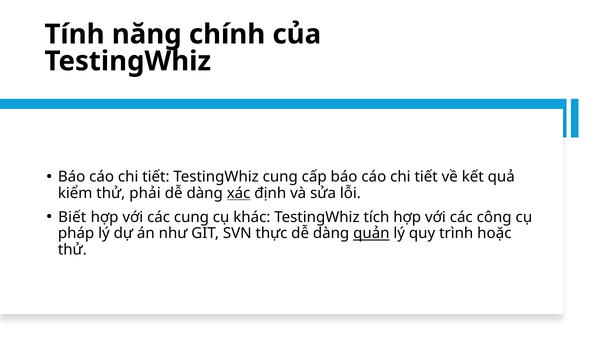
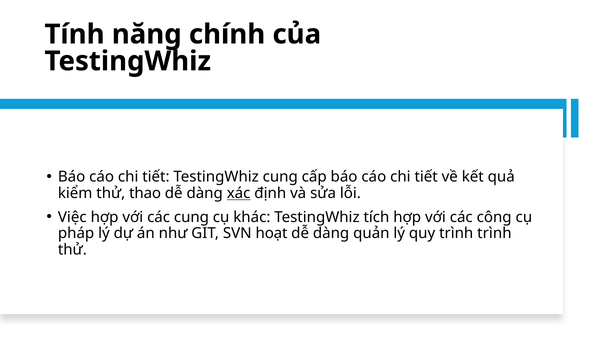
phải: phải -> thao (145, 193)
Biết: Biết -> Việc (72, 217)
thực: thực -> hoạt (272, 233)
quản underline: present -> none (371, 233)
trình hoặc: hoặc -> trình (494, 233)
